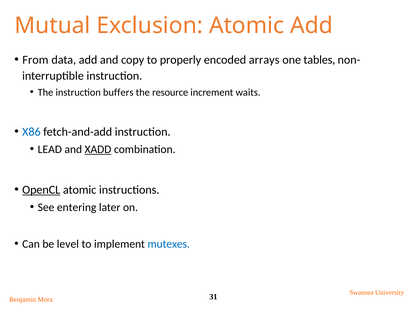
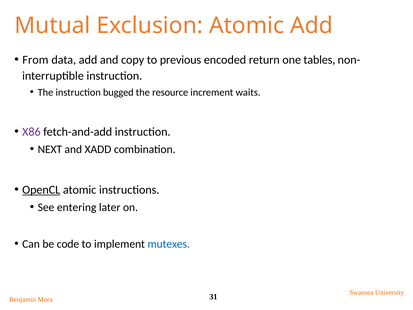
properly: properly -> previous (181, 60)
arrays: arrays -> return (264, 60)
buffers: buffers -> bugged (118, 92)
X86 colour: blue -> purple (31, 132)
LEAD: LEAD -> NEXT (50, 149)
XADD underline: present -> none (98, 149)
level: level -> code (68, 244)
